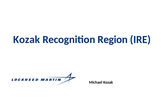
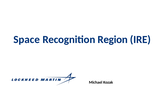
Kozak: Kozak -> Space (27, 39)
